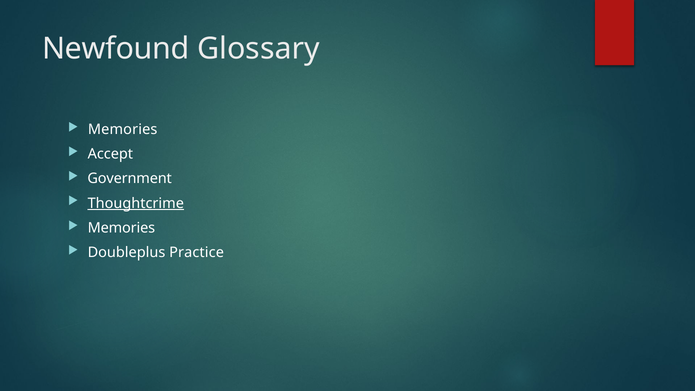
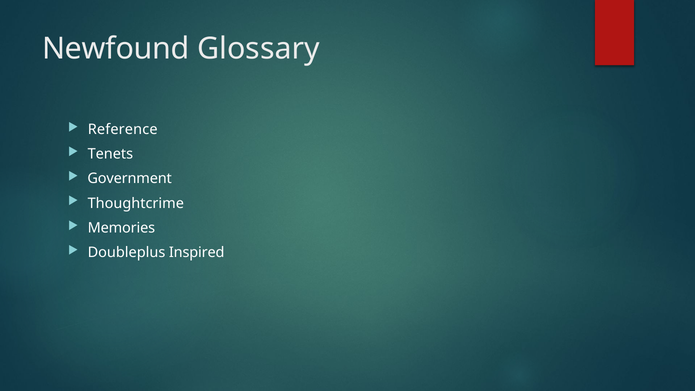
Memories: Memories -> Reference (123, 129)
Accept: Accept -> Tenets (110, 154)
Thoughtcrime underline: present -> none (136, 203)
Practice: Practice -> Inspired (197, 252)
